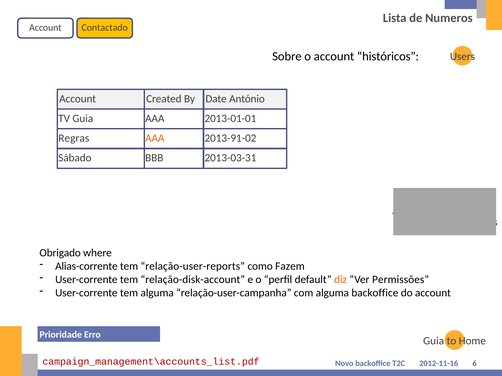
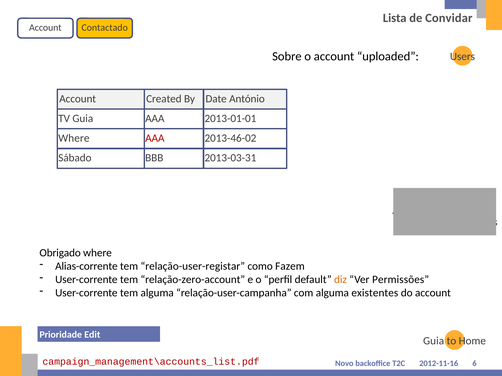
Numeros: Numeros -> Convidar (449, 18)
históricos: históricos -> uploaded (388, 56)
Regras: Regras -> Where (74, 138)
AAA colour: orange -> red (155, 138)
2013-91-02: 2013-91-02 -> 2013-46-02 (230, 138)
relação-user-reports: relação-user-reports -> relação-user-registar (193, 266)
relação-disk-account: relação-disk-account -> relação-zero-account (193, 280)
alguma backoffice: backoffice -> existentes (375, 293)
Erro: Erro -> Edit (92, 335)
